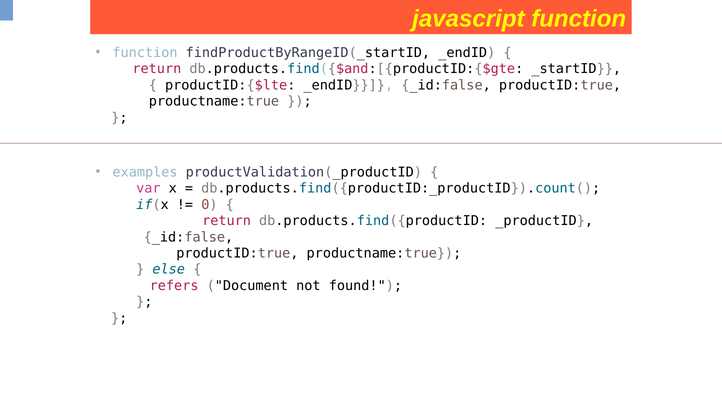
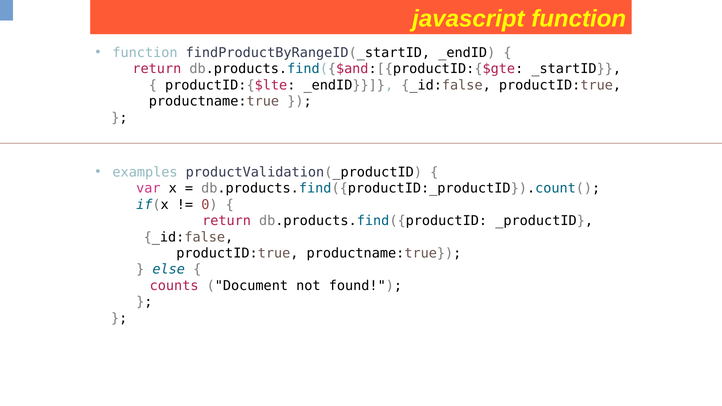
refers: refers -> counts (174, 286)
